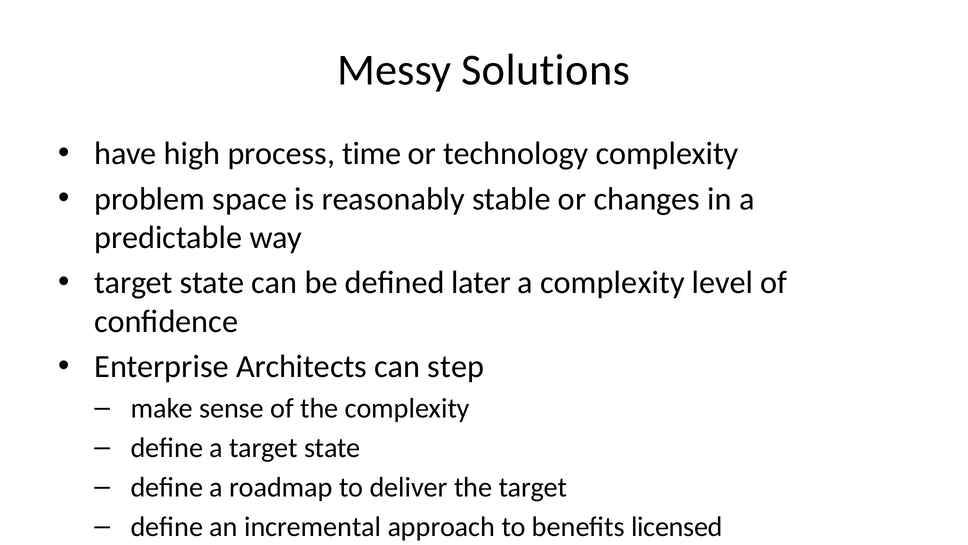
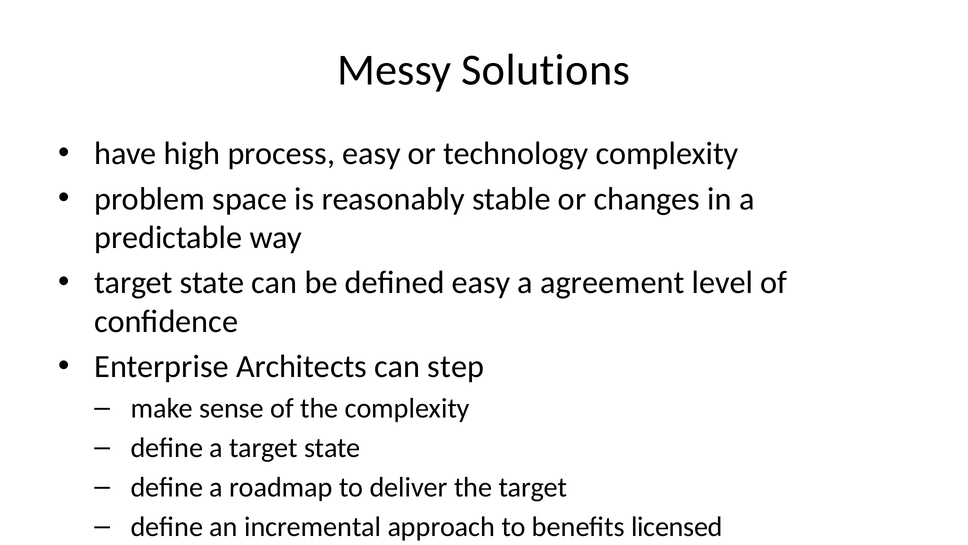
process time: time -> easy (371, 154)
defined later: later -> easy (481, 283)
a complexity: complexity -> agreement (612, 283)
